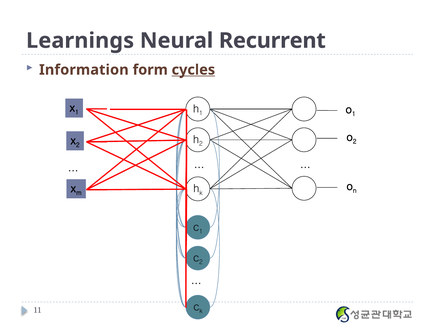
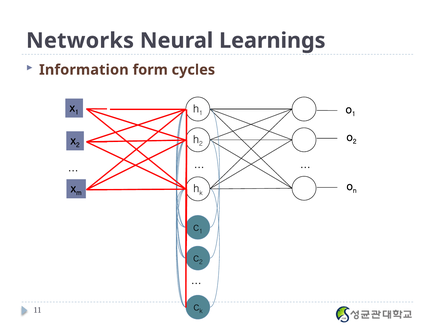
Learnings: Learnings -> Networks (80, 41)
Recurrent: Recurrent -> Learnings (272, 41)
cycles underline: present -> none (193, 70)
